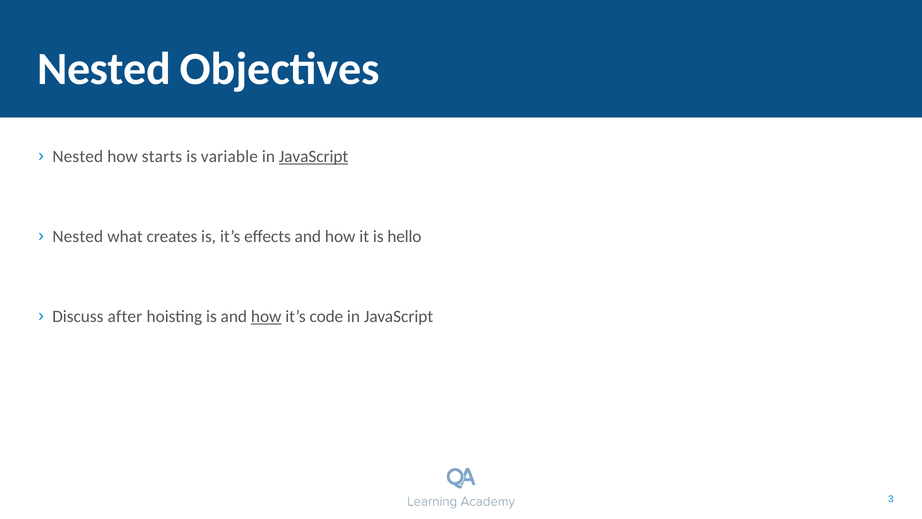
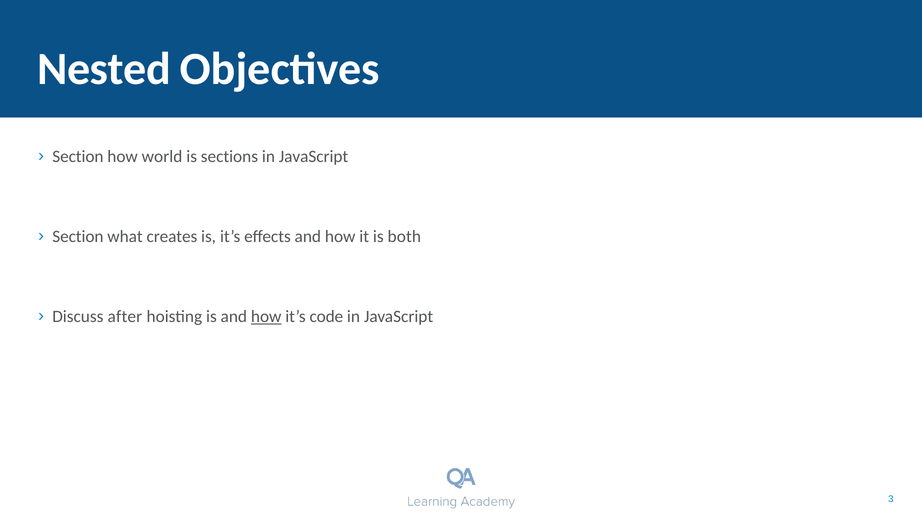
Nested: Nested -> Section (78, 156)
starts: starts -> world (162, 156)
variable: variable -> sections (229, 156)
JavaScript underline: present -> none (314, 156)
Nested: Nested -> Section (78, 236)
hello: hello -> both (404, 236)
